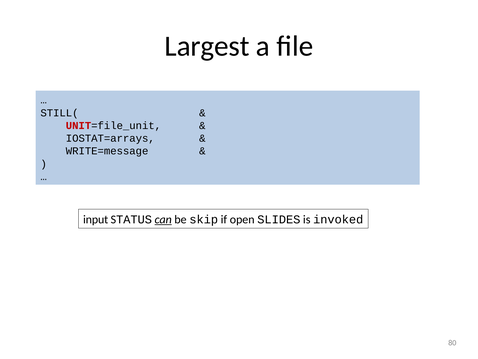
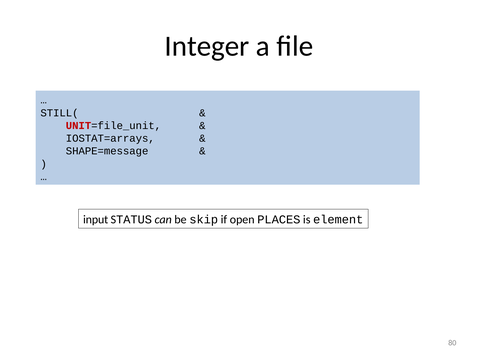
Largest: Largest -> Integer (207, 46)
WRITE=message: WRITE=message -> SHAPE=message (107, 151)
can underline: present -> none (163, 219)
SLIDES: SLIDES -> PLACES (279, 219)
invoked: invoked -> element (338, 219)
